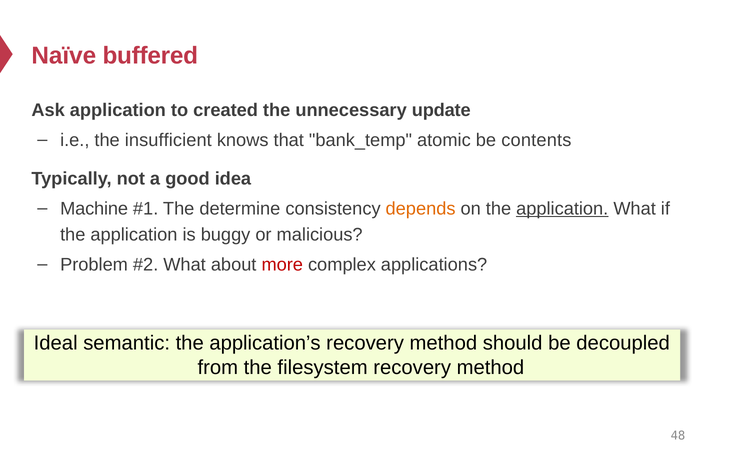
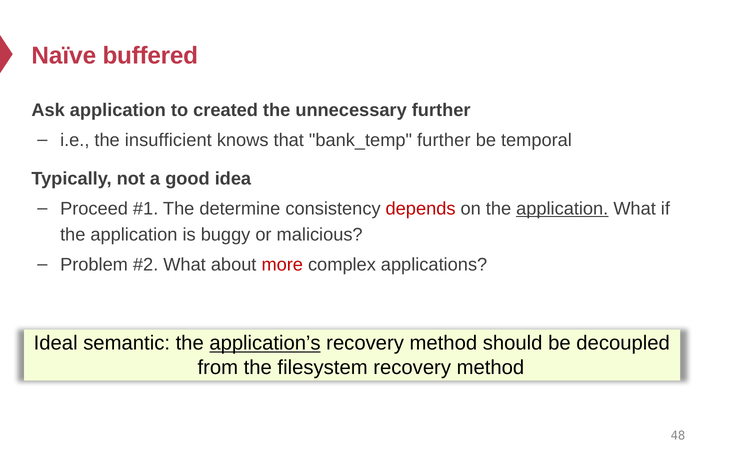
unnecessary update: update -> further (441, 110)
bank_temp atomic: atomic -> further (444, 140)
contents: contents -> temporal (536, 140)
Machine: Machine -> Proceed (94, 208)
depends colour: orange -> red (421, 208)
application’s underline: none -> present (265, 343)
